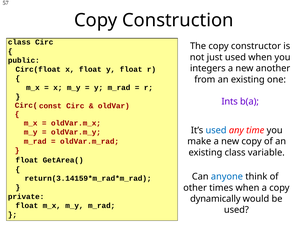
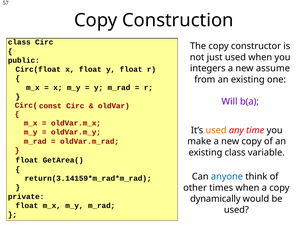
another: another -> assume (273, 68)
Ints: Ints -> Will (230, 101)
used colour: blue -> orange (216, 130)
